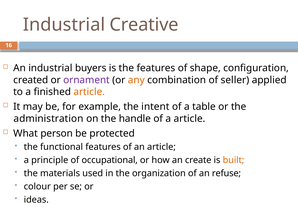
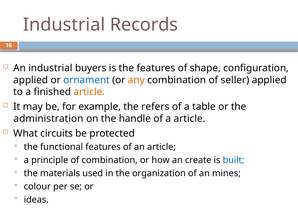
Creative: Creative -> Records (144, 25)
created: created -> applied (31, 80)
ornament colour: purple -> blue (87, 80)
intent: intent -> refers (155, 107)
person: person -> circuits (57, 134)
of occupational: occupational -> combination (110, 160)
built colour: orange -> blue (234, 160)
refuse: refuse -> mines (226, 174)
